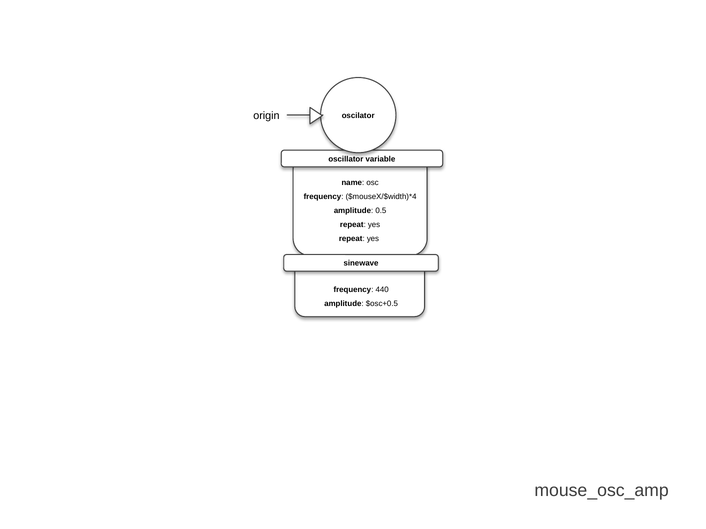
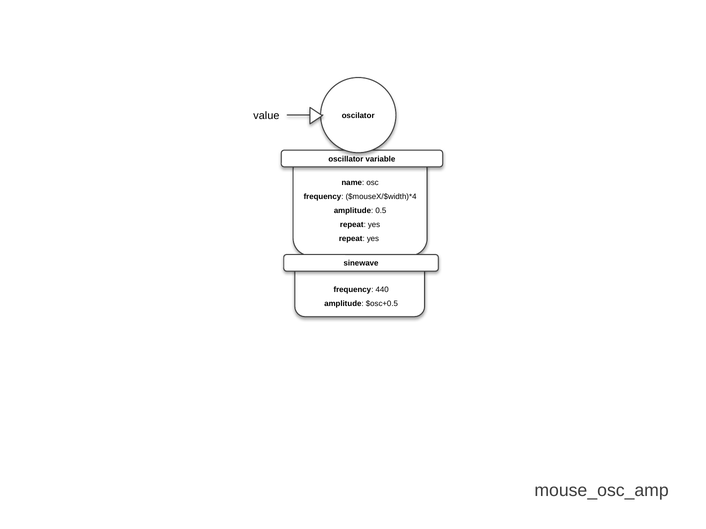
origin: origin -> value (266, 116)
